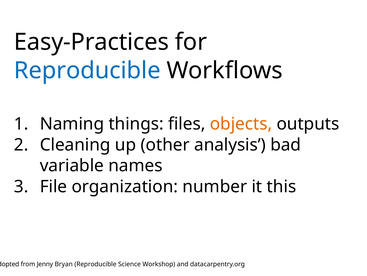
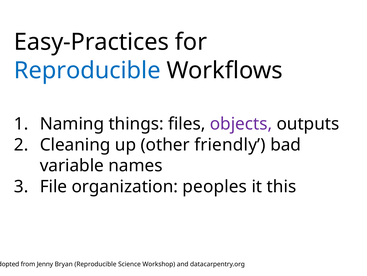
objects colour: orange -> purple (241, 124)
analysis: analysis -> friendly (230, 145)
number: number -> peoples (215, 186)
